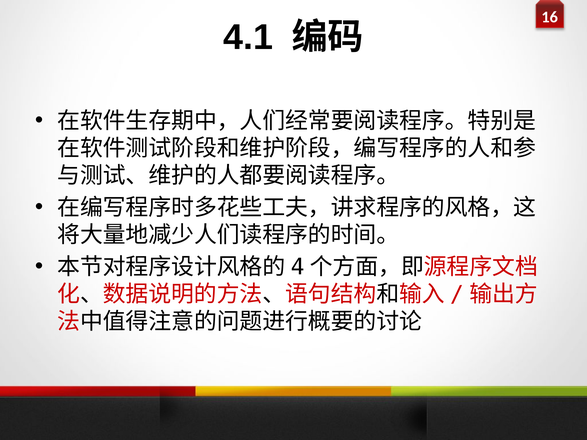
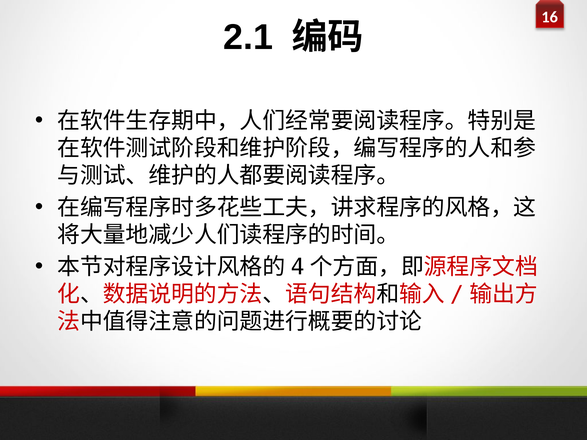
4.1: 4.1 -> 2.1 (248, 37)
